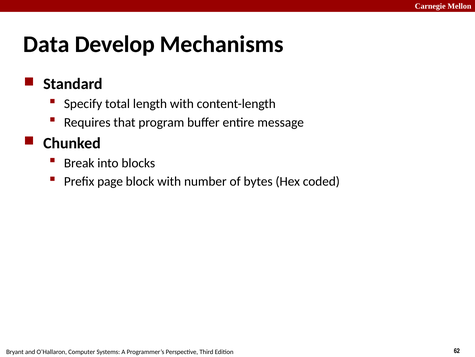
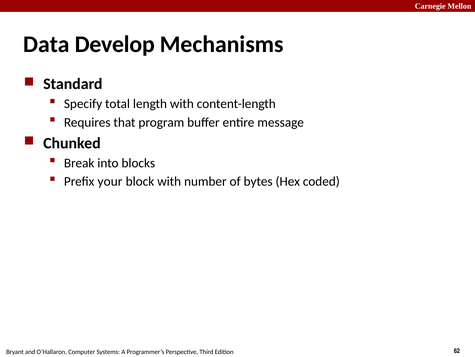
page: page -> your (110, 181)
